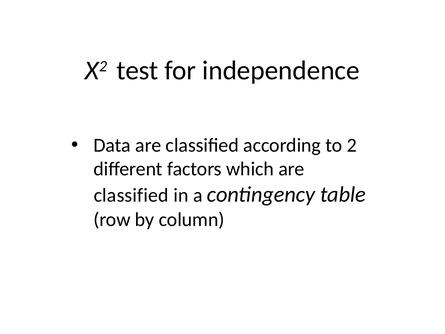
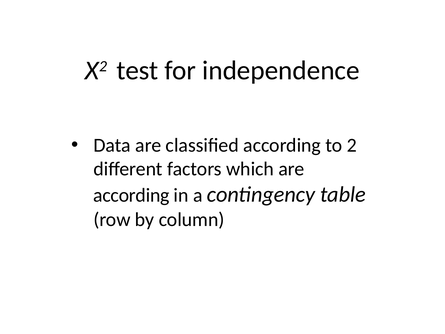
classified: classified -> according (131, 195)
